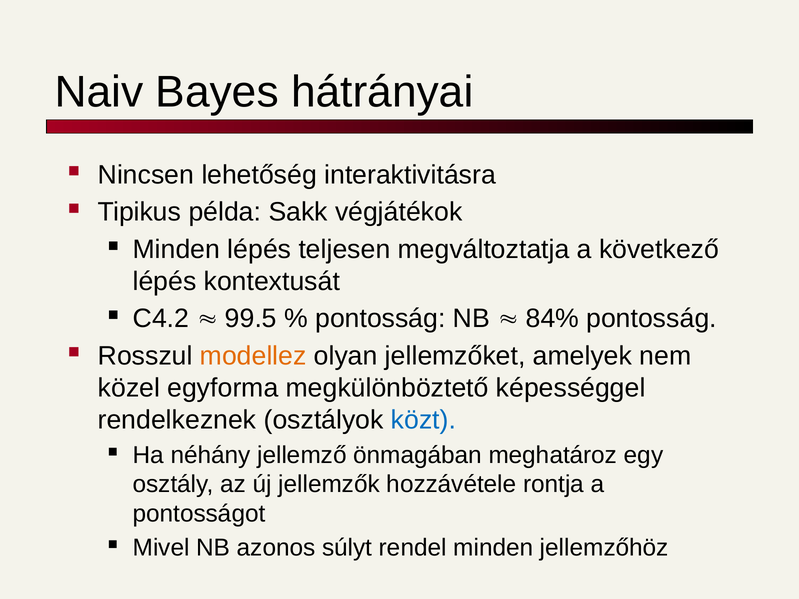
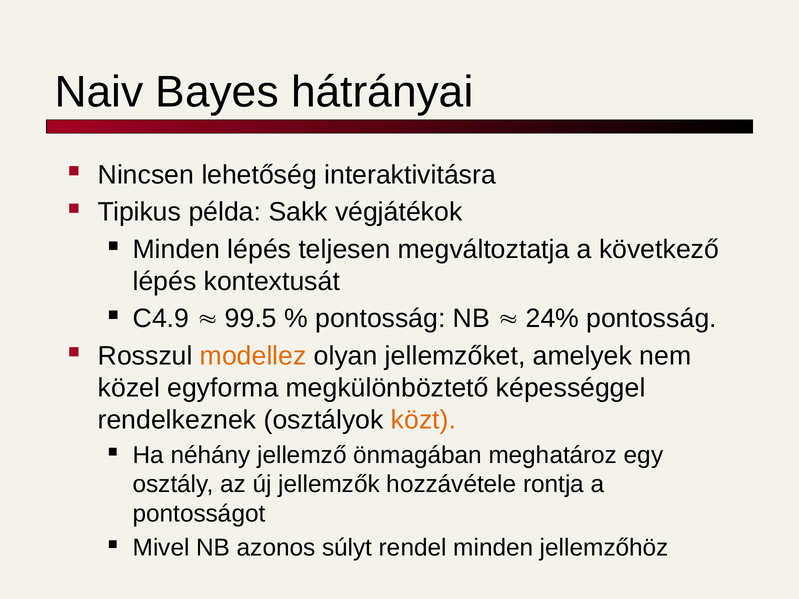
C4.2: C4.2 -> C4.9 (161, 319)
84%: 84% -> 24% (552, 319)
közt colour: blue -> orange (424, 420)
